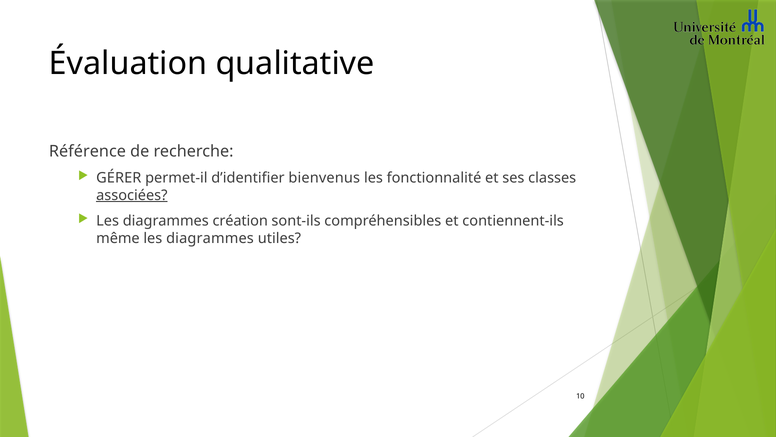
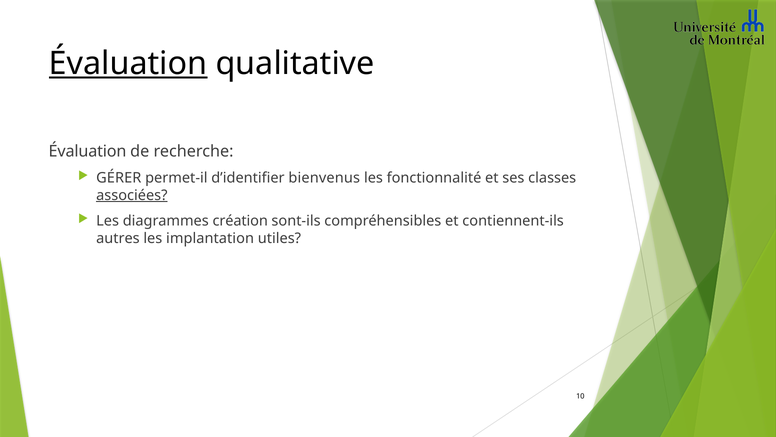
Évaluation underline: none -> present (128, 63)
Référence: Référence -> Évaluation (88, 151)
même: même -> autres (118, 238)
diagrammes: diagrammes -> implantation (210, 238)
